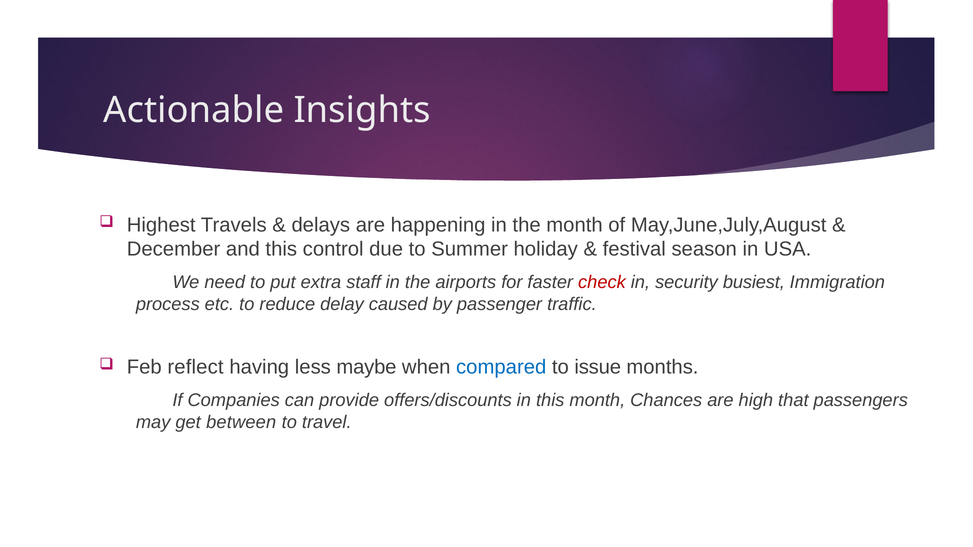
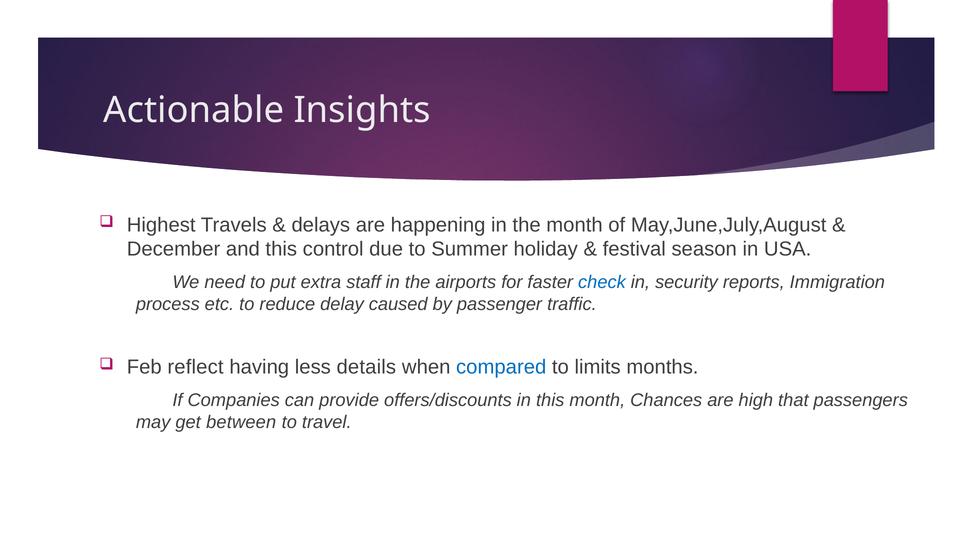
check colour: red -> blue (602, 283)
busiest: busiest -> reports (754, 283)
maybe: maybe -> details (366, 367)
issue: issue -> limits (598, 367)
